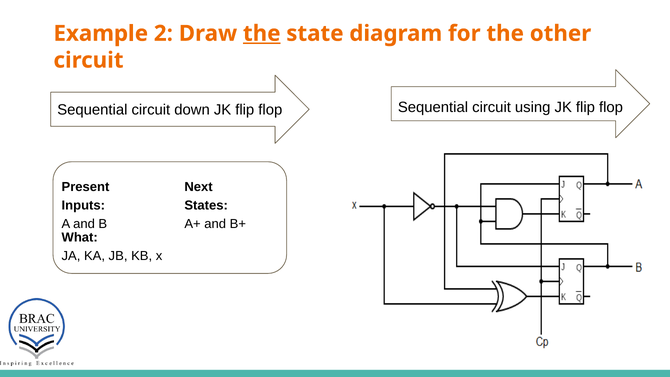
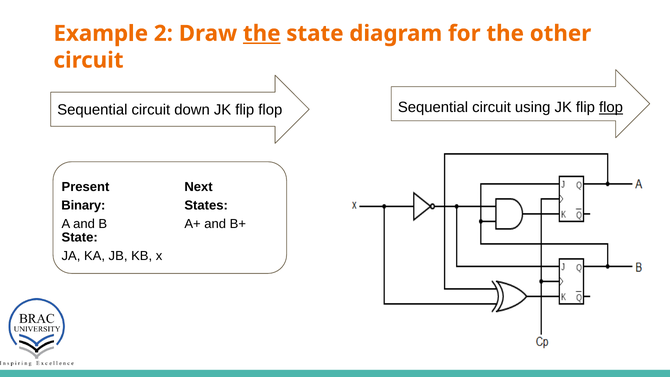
flop underline: none -> present (611, 108)
Inputs: Inputs -> Binary (83, 205)
What: What -> State (80, 237)
